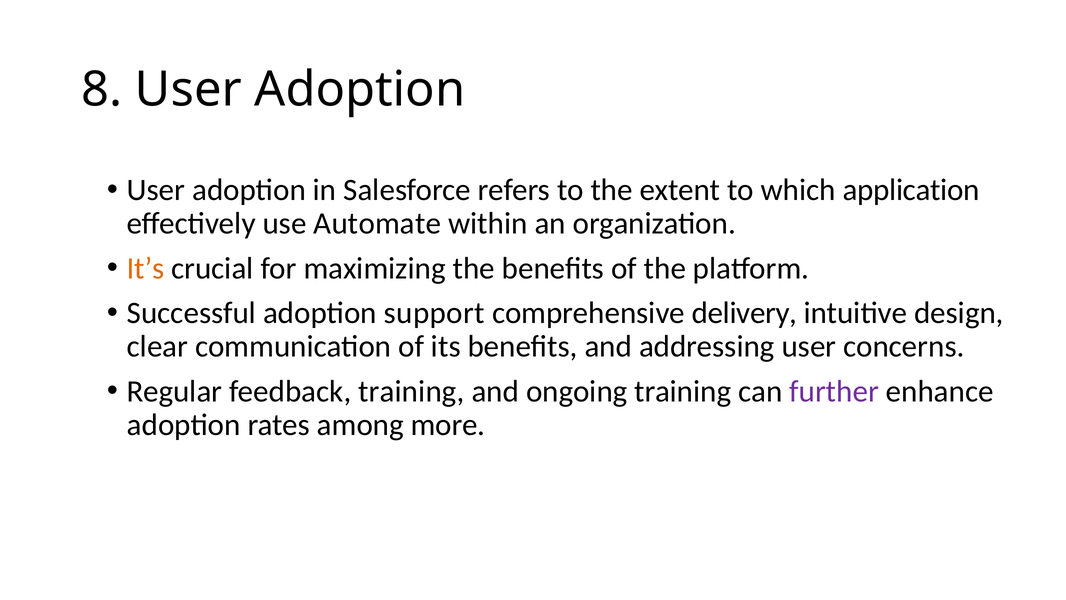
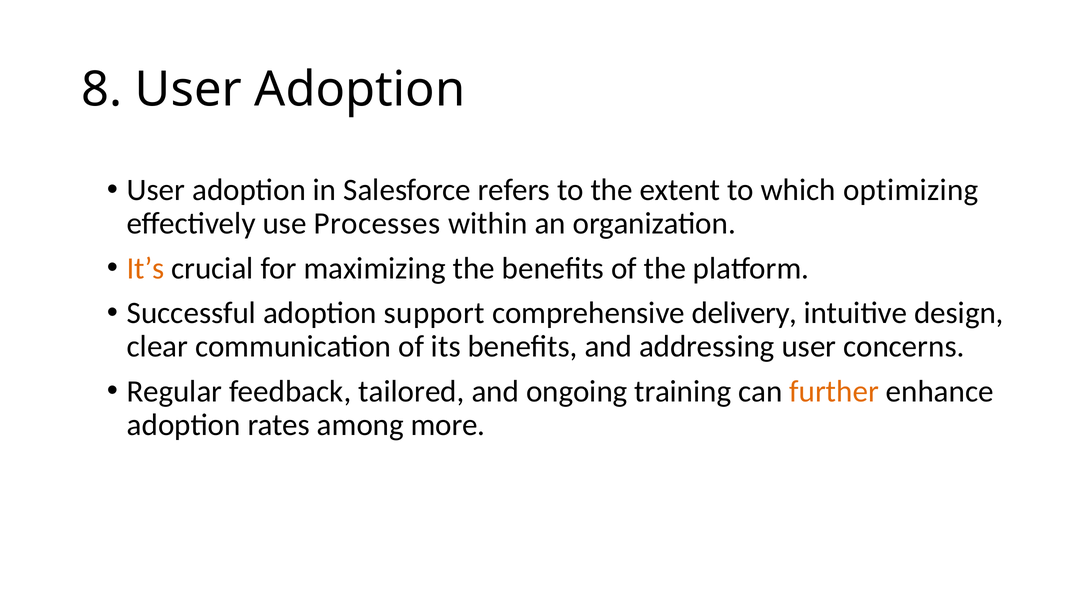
application: application -> optimizing (911, 190)
Automate: Automate -> Processes (377, 223)
feedback training: training -> tailored (411, 391)
further colour: purple -> orange (834, 391)
